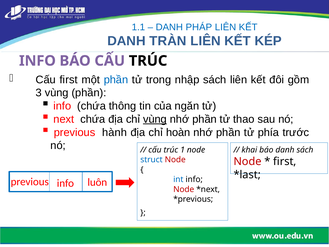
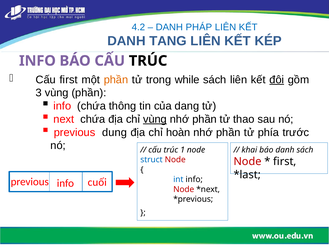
1.1: 1.1 -> 4.2 (138, 27)
TRÀN: TRÀN -> TANG (168, 41)
phần colour: blue -> orange (116, 80)
nhập: nhập -> while (187, 80)
đôi underline: none -> present (277, 80)
ngăn: ngăn -> dang (187, 106)
hành: hành -> dung (115, 132)
luôn: luôn -> cuối (97, 182)
